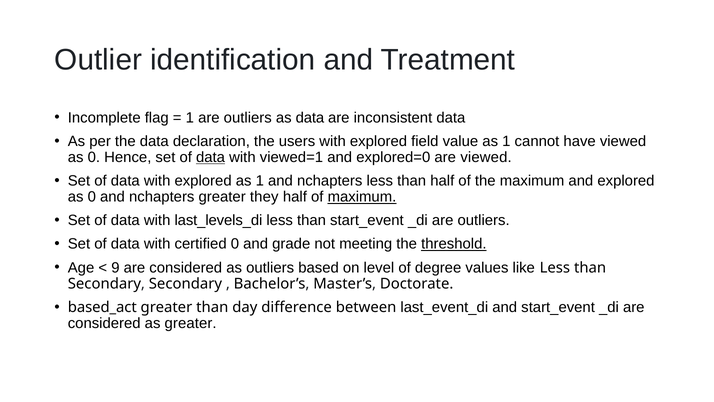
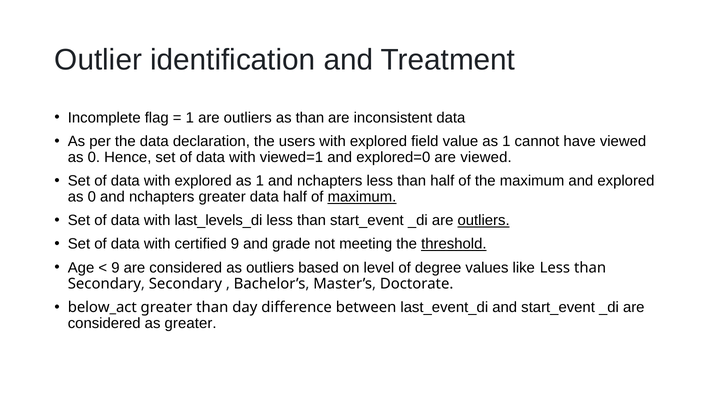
as data: data -> than (310, 118)
data underline: present -> none (211, 157)
greater they: they -> data (264, 197)
outliers underline: none -> present (484, 220)
certified 0: 0 -> 9 (235, 244)
based_act: based_act -> below_act (102, 307)
